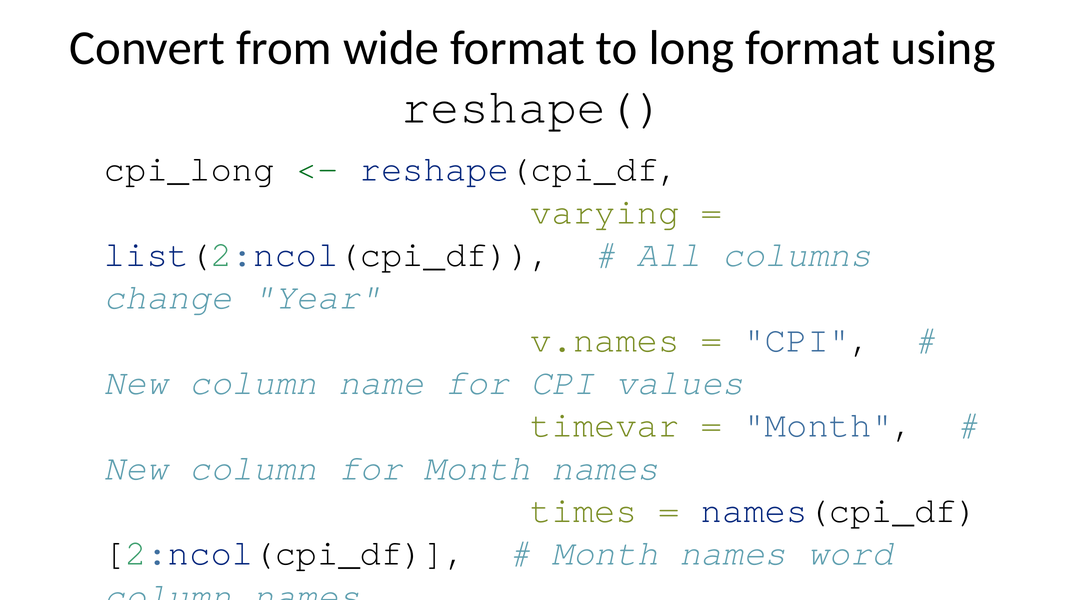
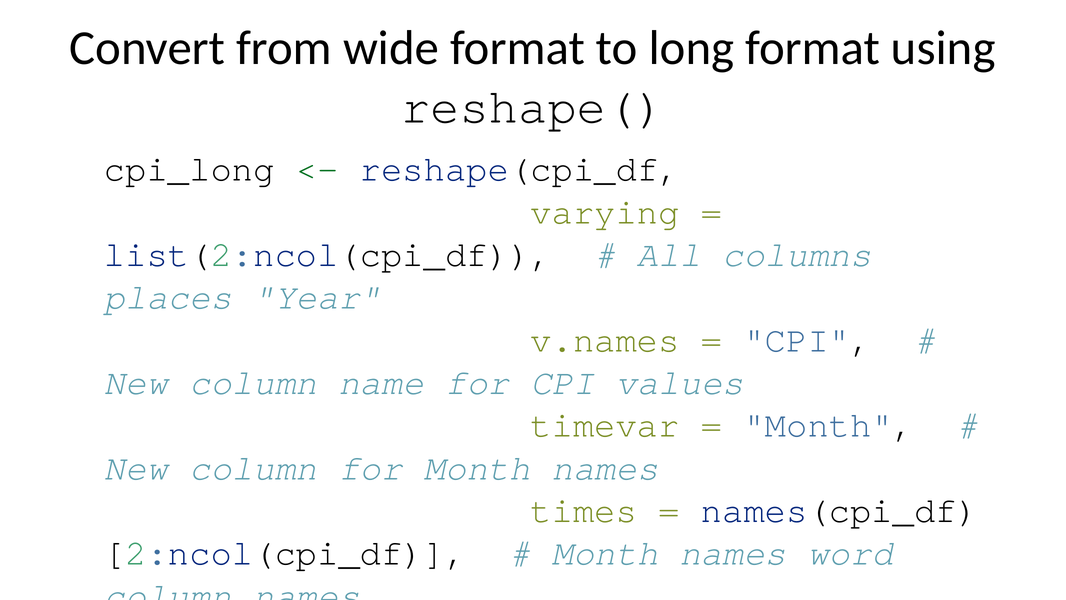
change: change -> places (168, 297)
